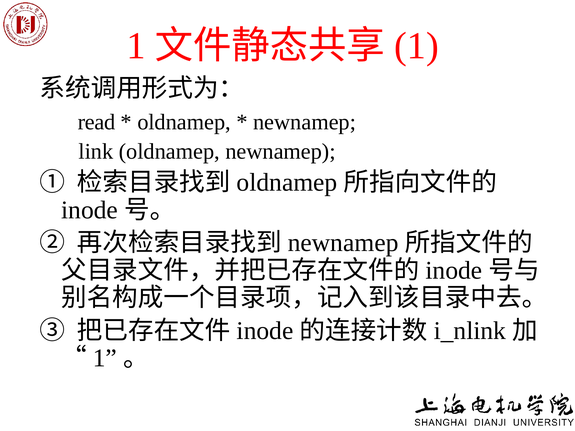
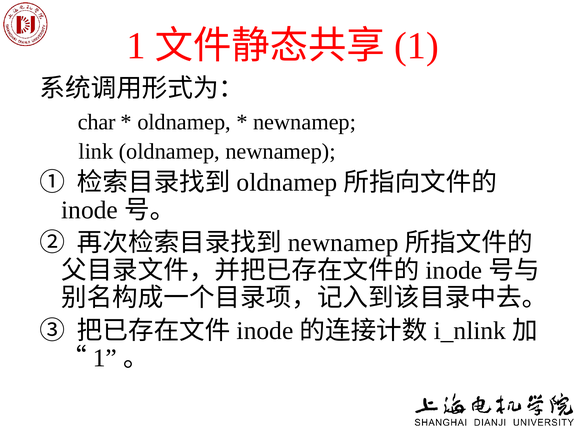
read: read -> char (97, 122)
